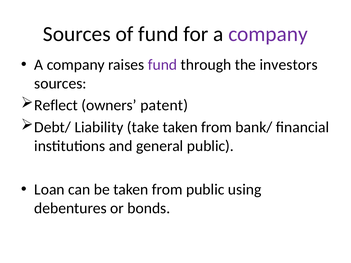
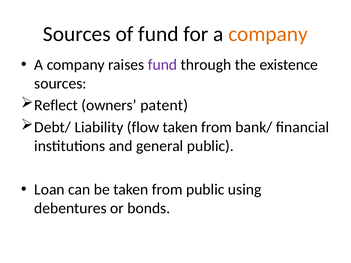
company colour: purple -> orange (268, 34)
investors: investors -> existence (289, 65)
take: take -> flow (143, 127)
